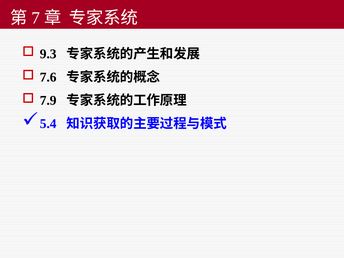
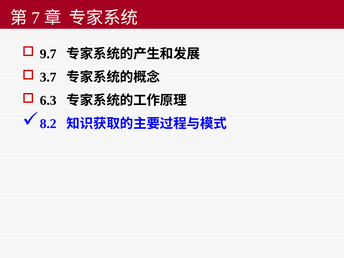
9.3: 9.3 -> 9.7 (48, 54)
7.6: 7.6 -> 3.7 (48, 77)
7.9: 7.9 -> 6.3 (48, 101)
5.4: 5.4 -> 8.2 (48, 124)
